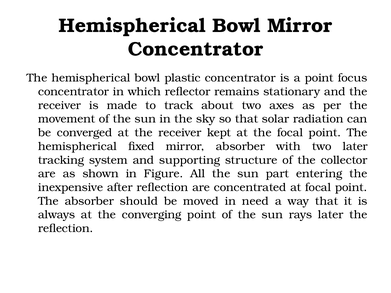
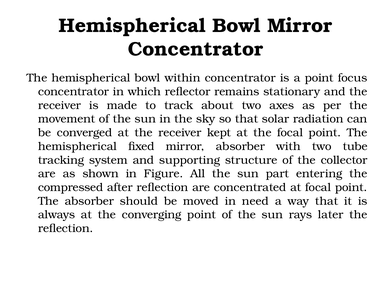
plastic: plastic -> within (182, 78)
two later: later -> tube (355, 146)
inexpensive: inexpensive -> compressed (71, 188)
